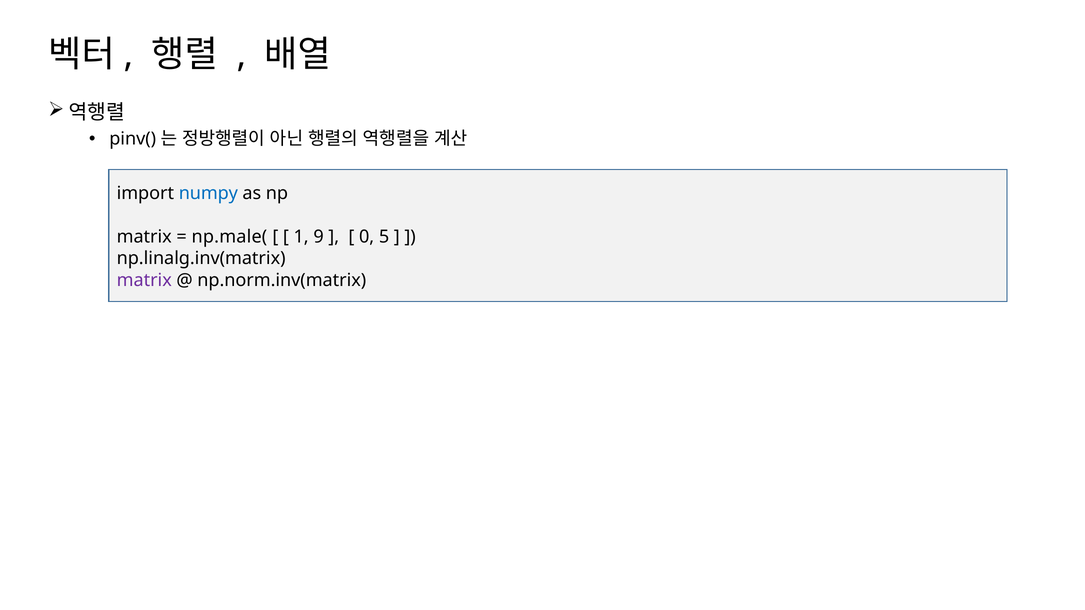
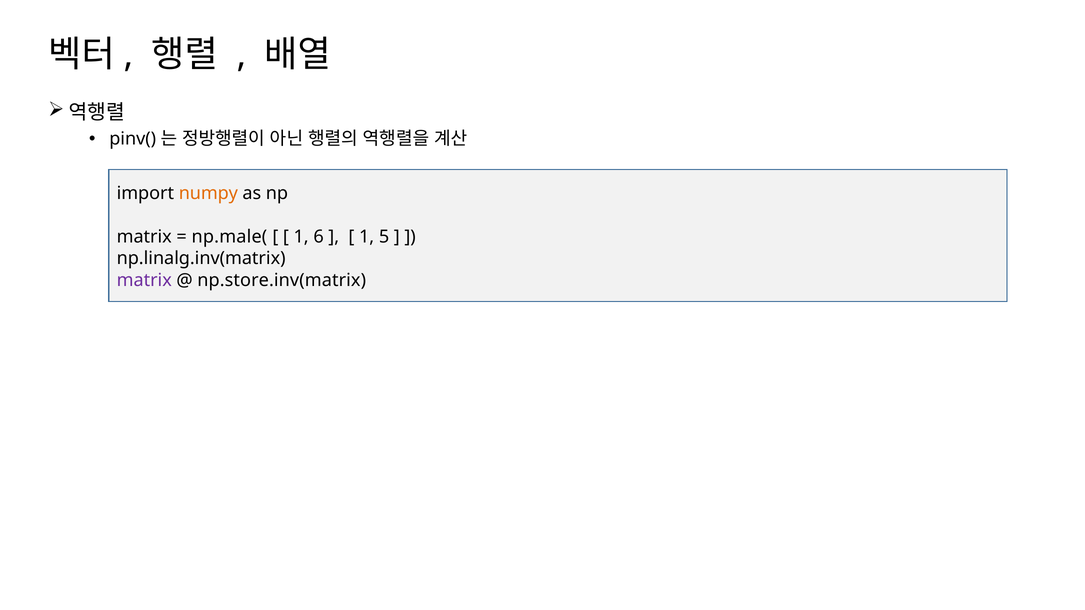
numpy colour: blue -> orange (208, 194)
9: 9 -> 6 (319, 237)
0: 0 -> 1 (367, 237)
np.norm.inv(matrix: np.norm.inv(matrix -> np.store.inv(matrix (282, 280)
